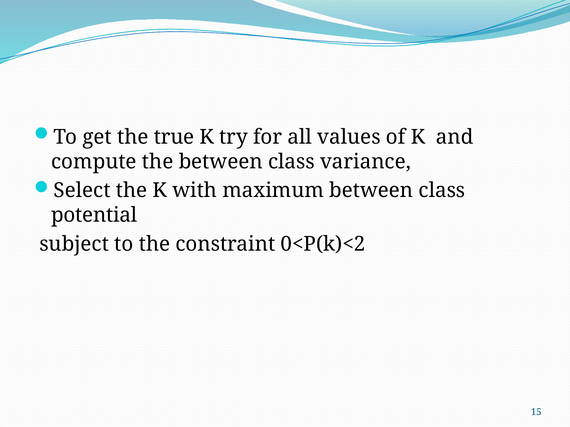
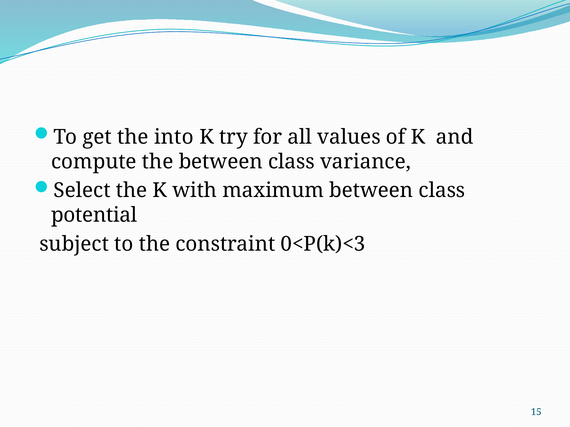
true: true -> into (174, 137)
0<P(k)<2: 0<P(k)<2 -> 0<P(k)<3 (323, 244)
